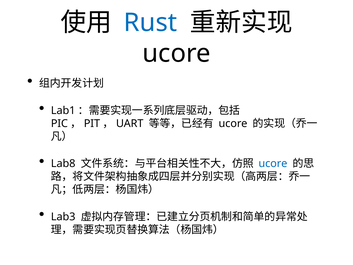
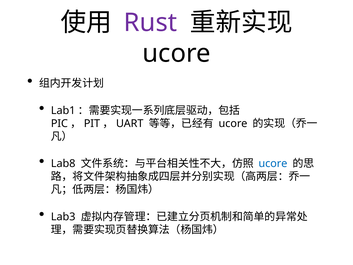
Rust colour: blue -> purple (150, 23)
